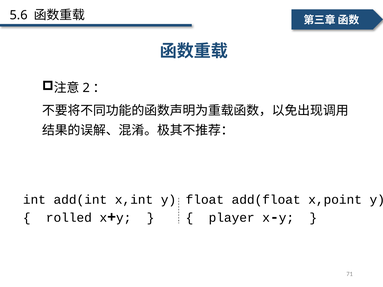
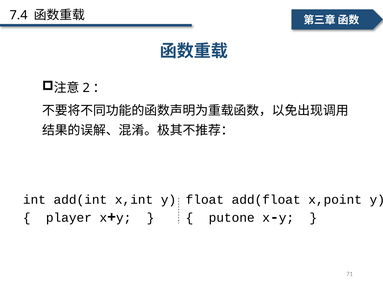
5.6: 5.6 -> 7.4 (19, 15)
rolled: rolled -> player (69, 218)
player: player -> putone (232, 218)
